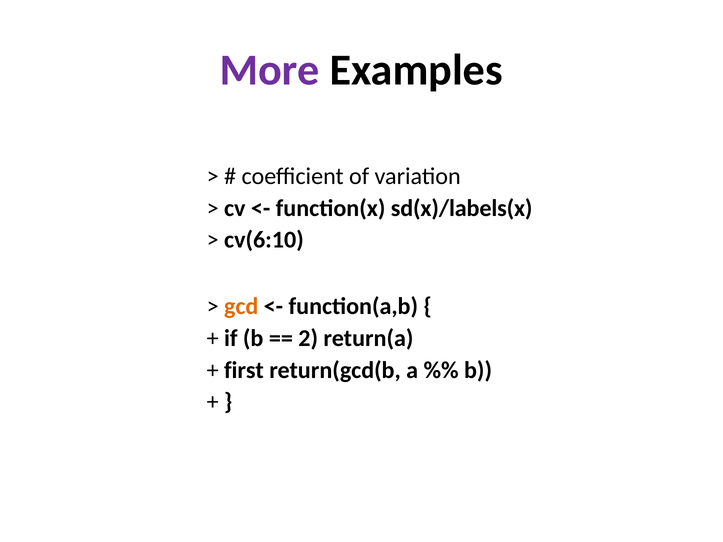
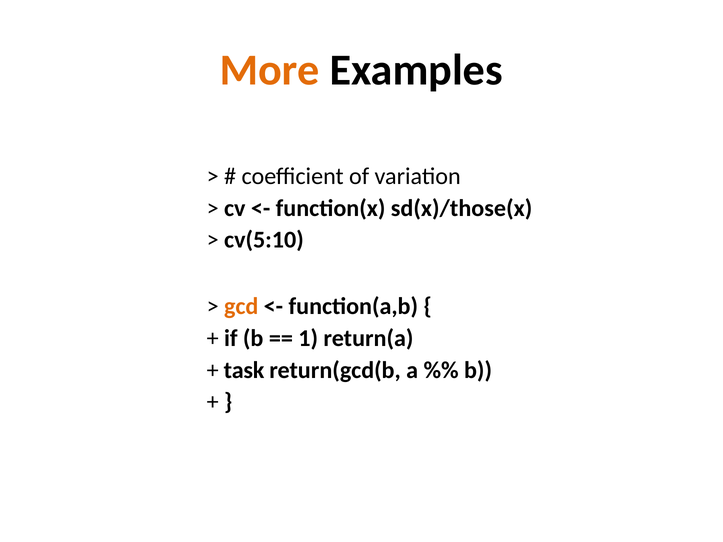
More colour: purple -> orange (270, 70)
sd(x)/labels(x: sd(x)/labels(x -> sd(x)/those(x (462, 208)
cv(6:10: cv(6:10 -> cv(5:10 (264, 240)
2: 2 -> 1 (308, 338)
first: first -> task (244, 370)
